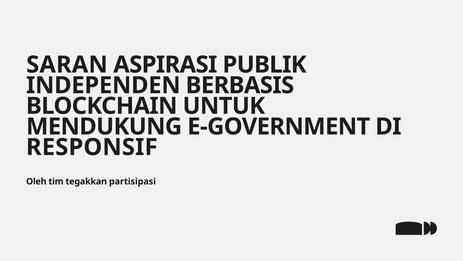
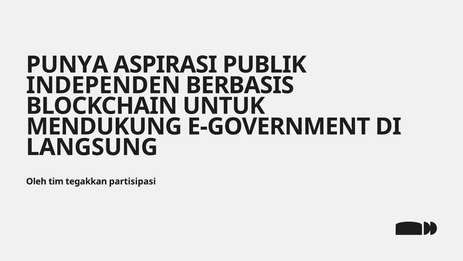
SARAN: SARAN -> PUNYA (67, 65)
RESPONSIF: RESPONSIF -> LANGSUNG (92, 147)
